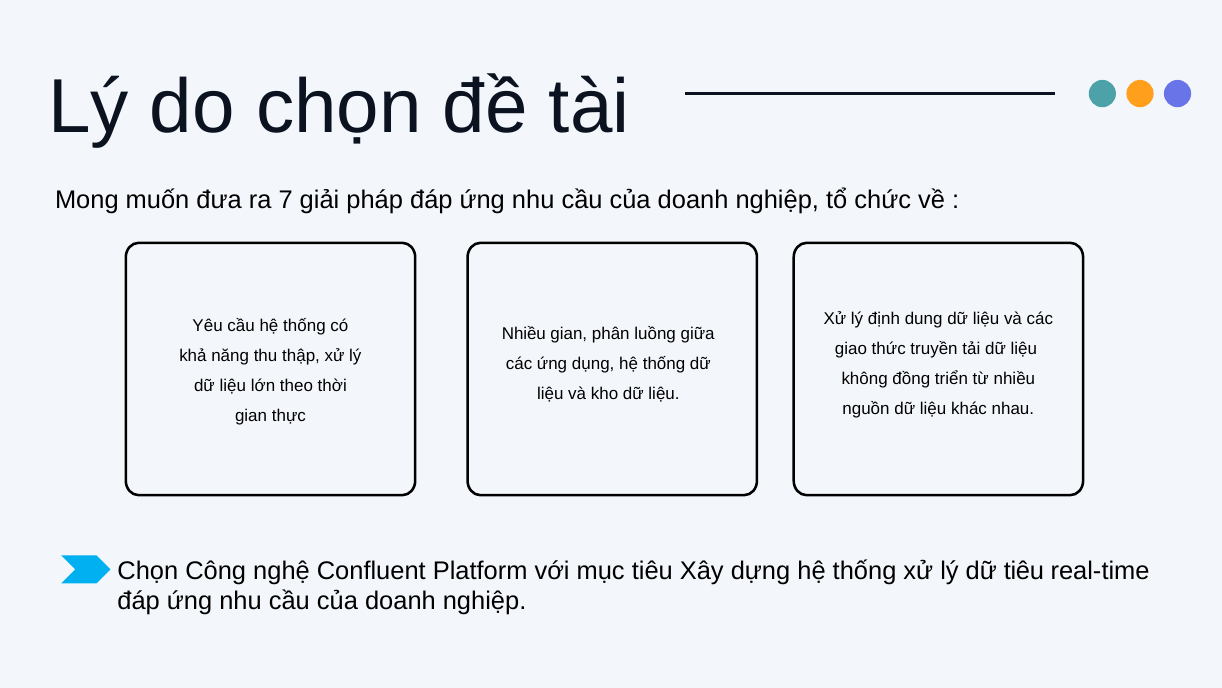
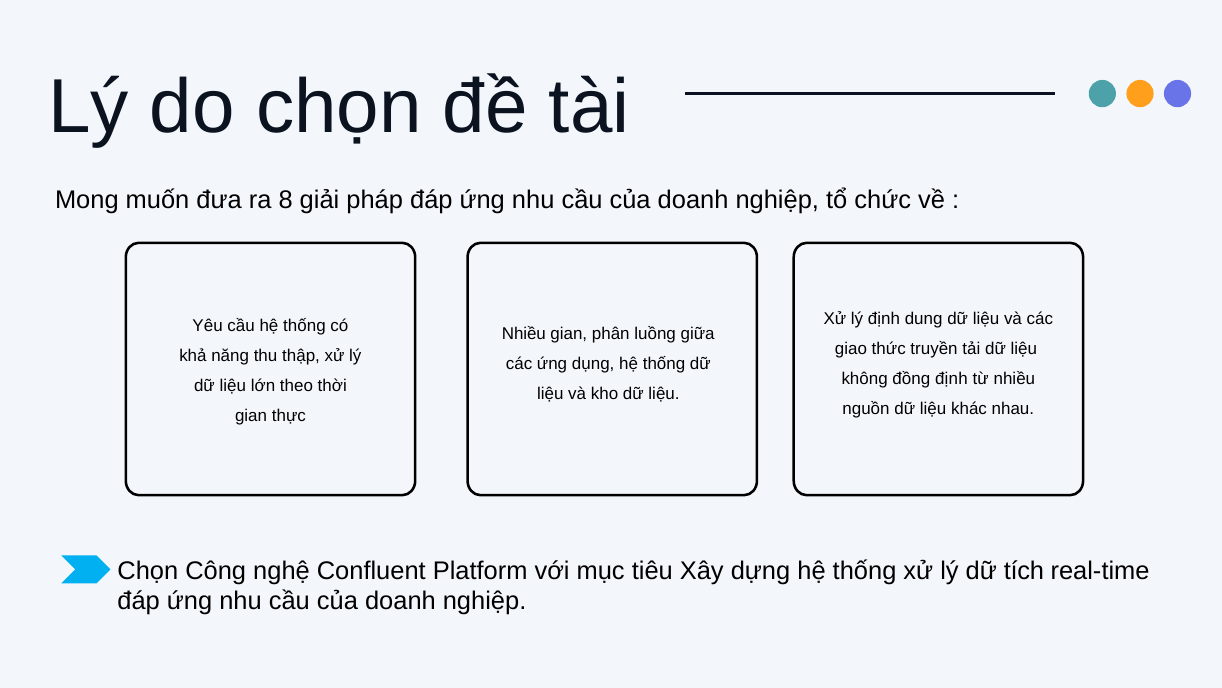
7: 7 -> 8 (286, 200)
đồng triển: triển -> định (951, 378)
dữ tiêu: tiêu -> tích (1024, 570)
